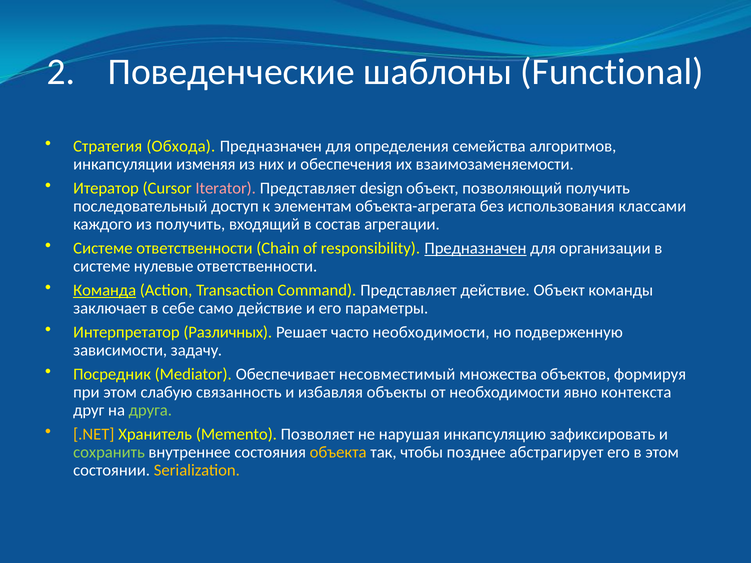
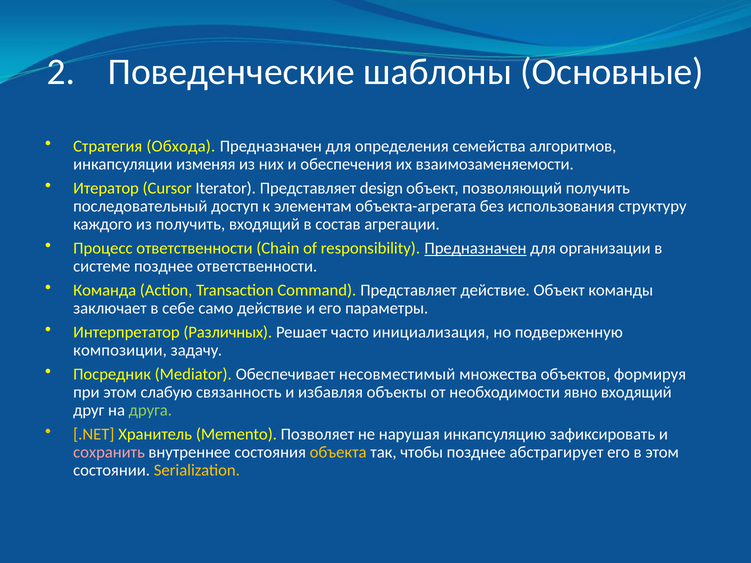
Functional: Functional -> Основные (612, 72)
Iterator colour: pink -> white (226, 188)
классами: классами -> структуру (652, 206)
Системе: Системе -> Процесс (103, 248)
системе нулевые: нулевые -> позднее (164, 266)
Команда underline: present -> none (105, 290)
часто необходимости: необходимости -> инициализация (431, 332)
зависимости: зависимости -> композиции (120, 350)
явно контекста: контекста -> входящий (636, 392)
сохранить colour: light green -> pink (109, 452)
